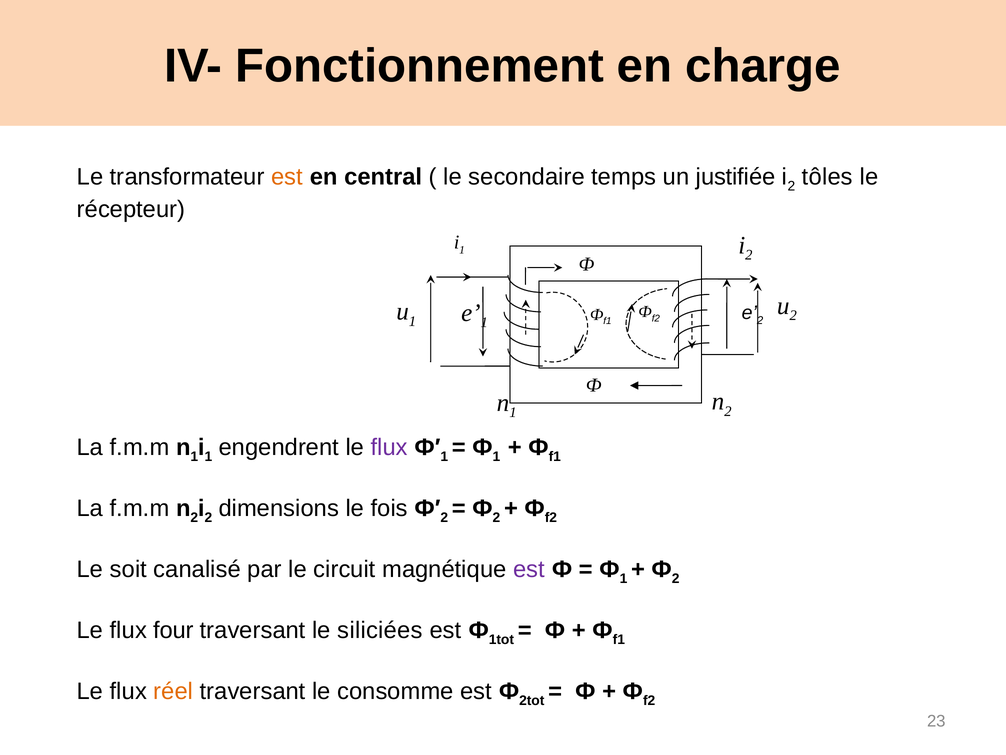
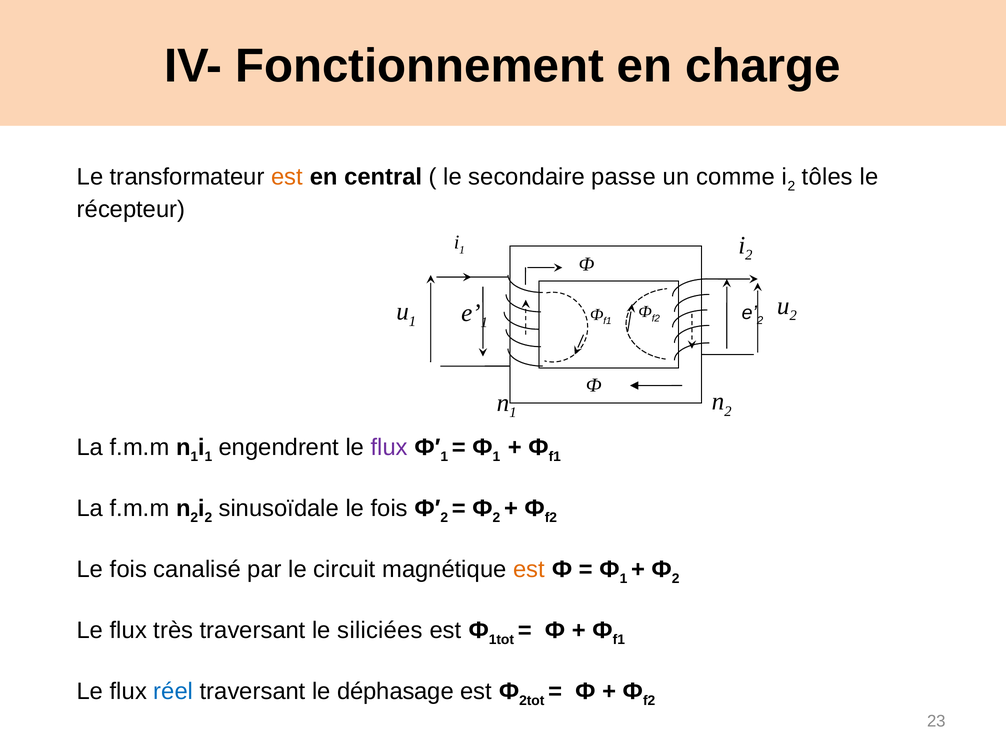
temps: temps -> passe (624, 177)
justifiée: justifiée -> comme (735, 177)
dimensions: dimensions -> sinusoïdale (279, 508)
soit: soit -> fois (128, 569)
est colour: purple -> orange (529, 569)
four: four -> très (173, 630)
réel colour: orange -> blue (173, 691)
consomme: consomme -> déphasage (395, 691)
